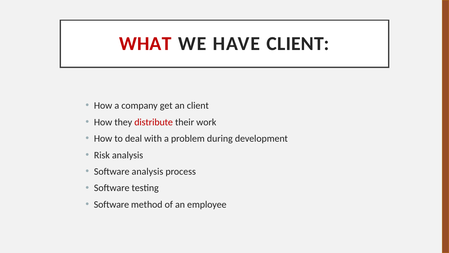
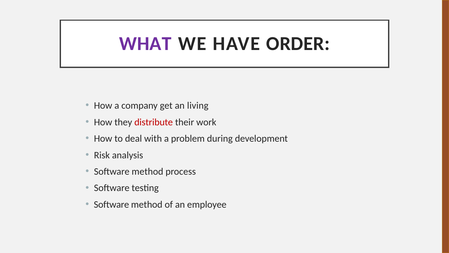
WHAT colour: red -> purple (145, 44)
HAVE CLIENT: CLIENT -> ORDER (298, 44)
an client: client -> living (198, 105)
analysis: analysis -> method (147, 171)
